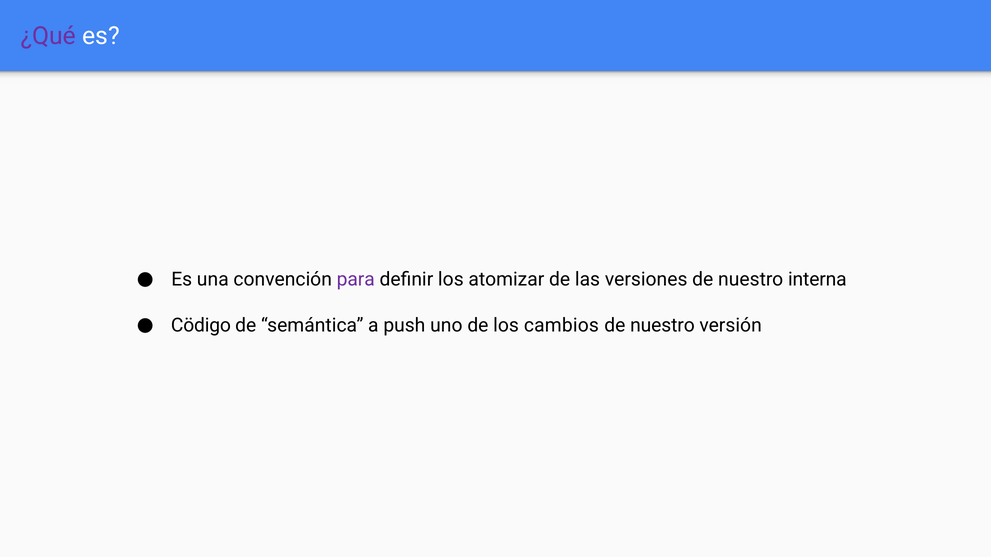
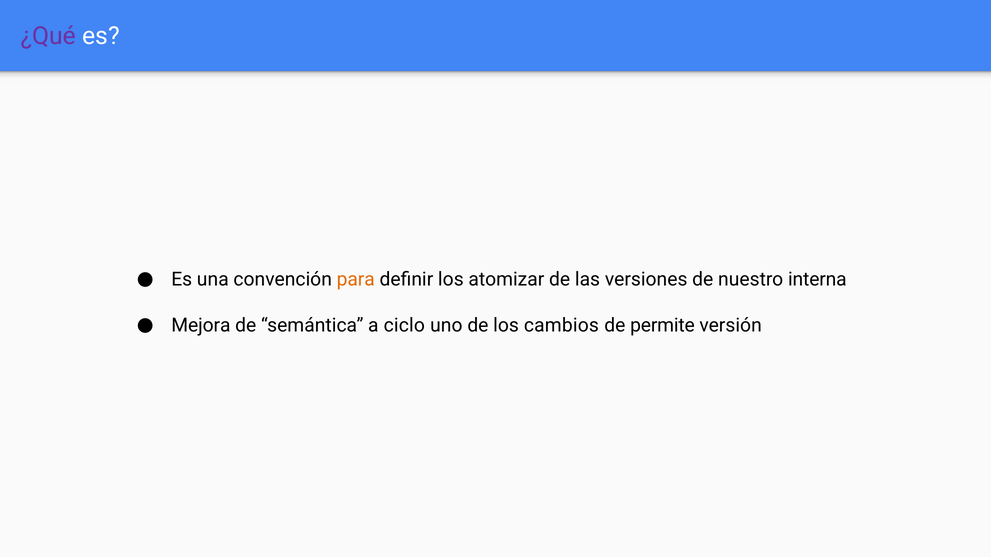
para colour: purple -> orange (356, 280)
Cödigo: Cödigo -> Mejora (201, 326)
push: push -> ciclo (404, 326)
nuestro: nuestro -> permite (663, 326)
